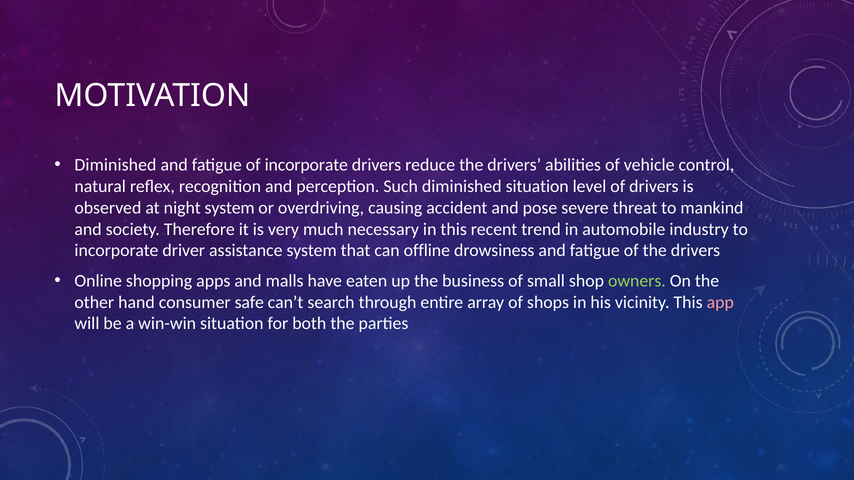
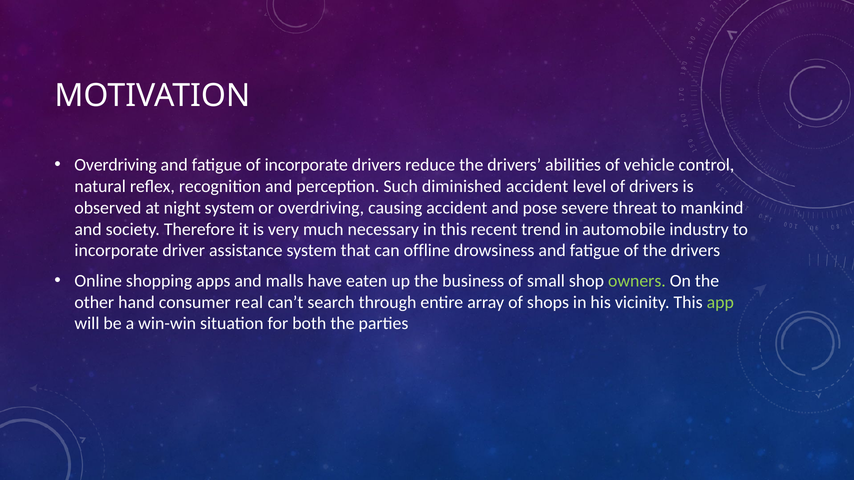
Diminished: Diminished -> Overdriving (116, 165)
diminished situation: situation -> accident (537, 187)
safe: safe -> real (249, 302)
app colour: pink -> light green (720, 302)
